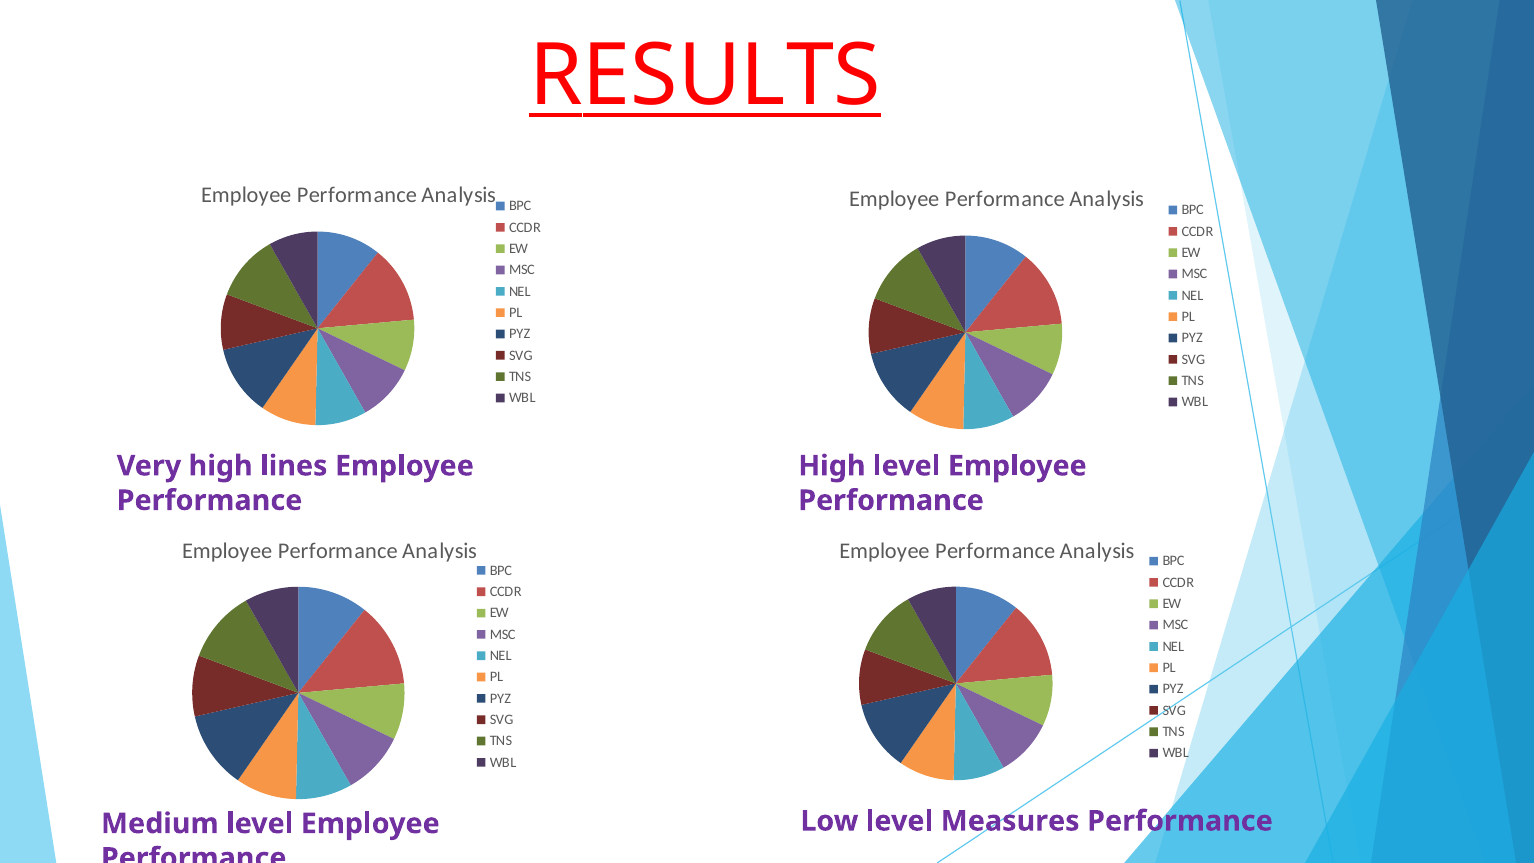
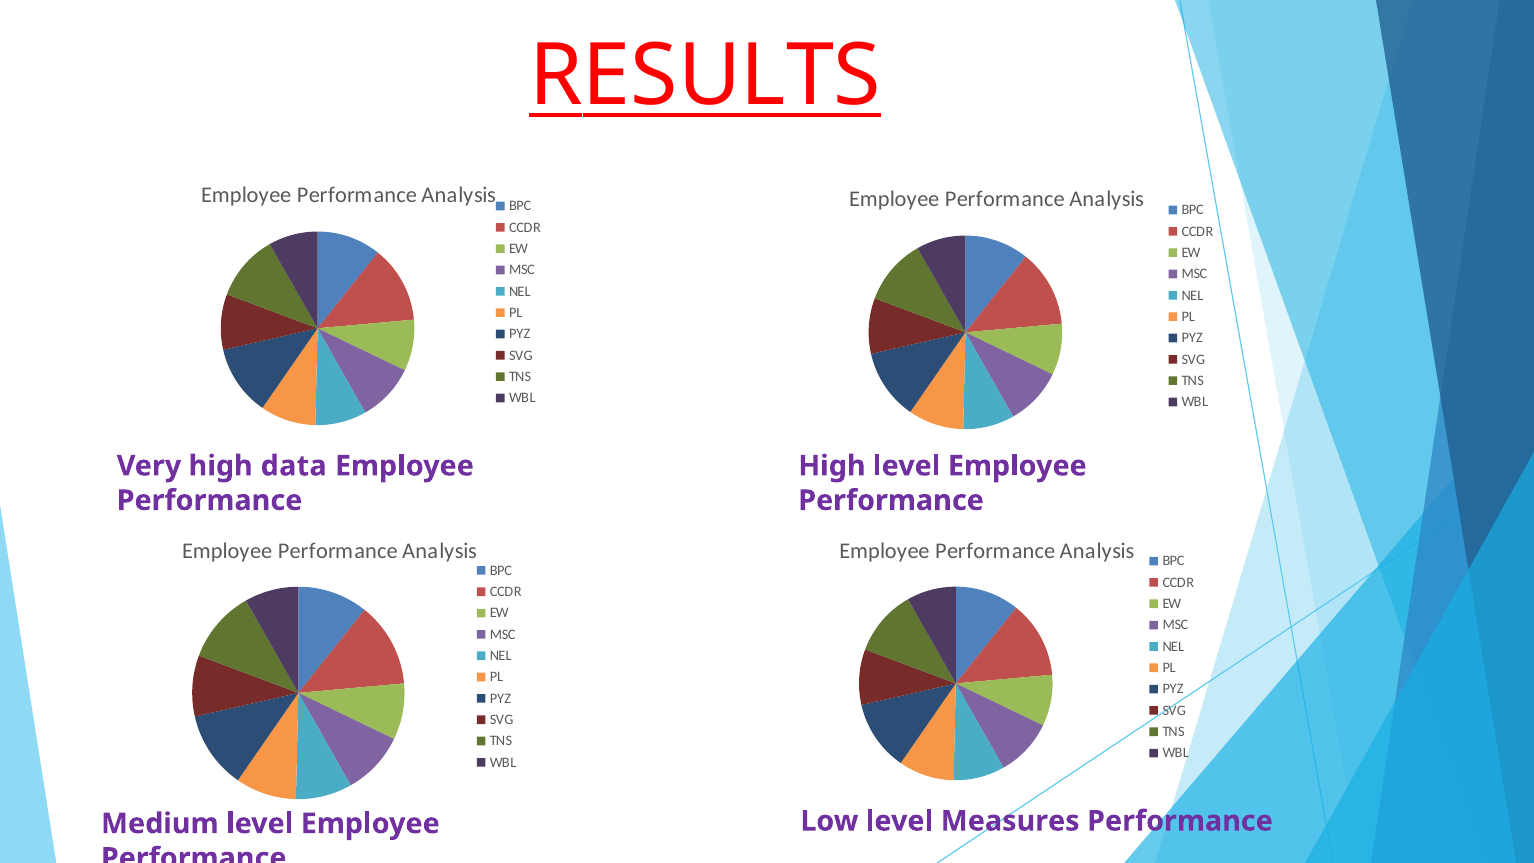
lines: lines -> data (294, 466)
